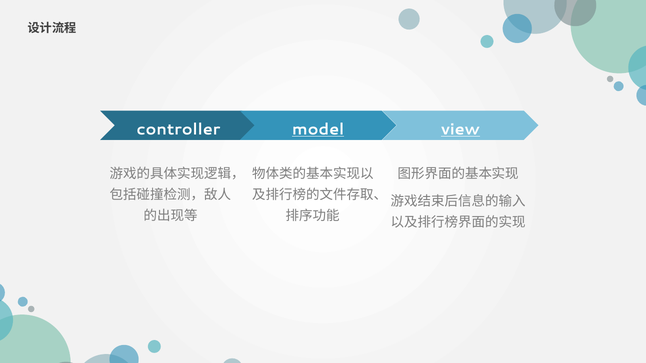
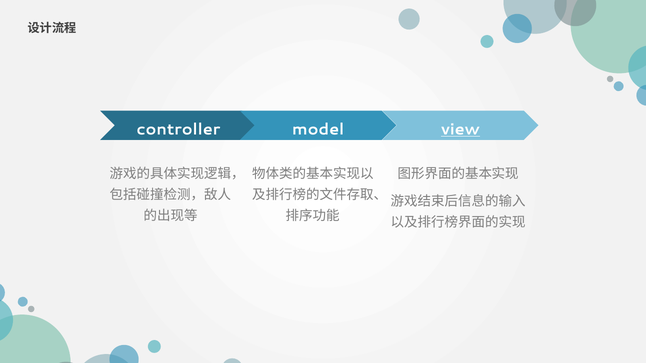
model underline: present -> none (318, 129)
